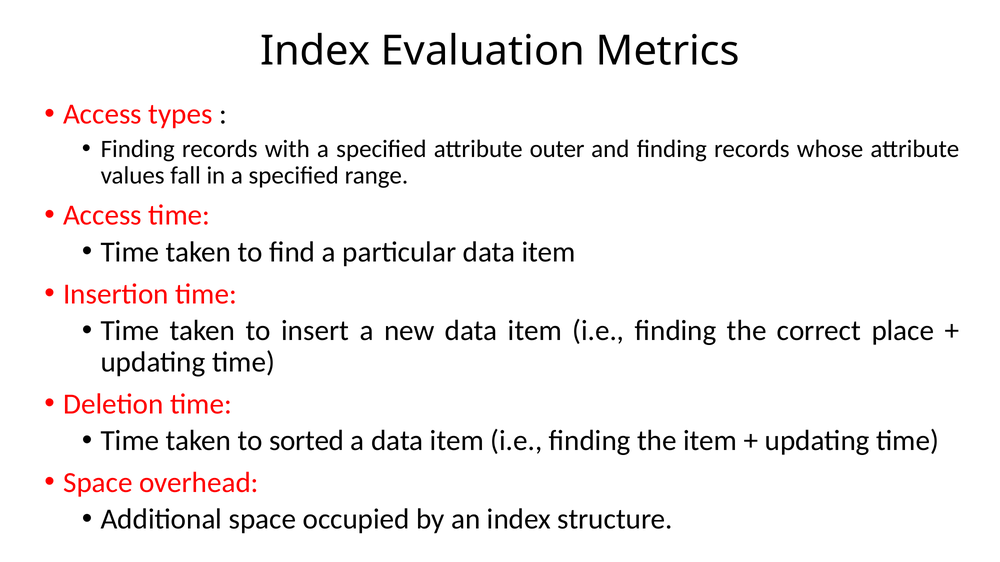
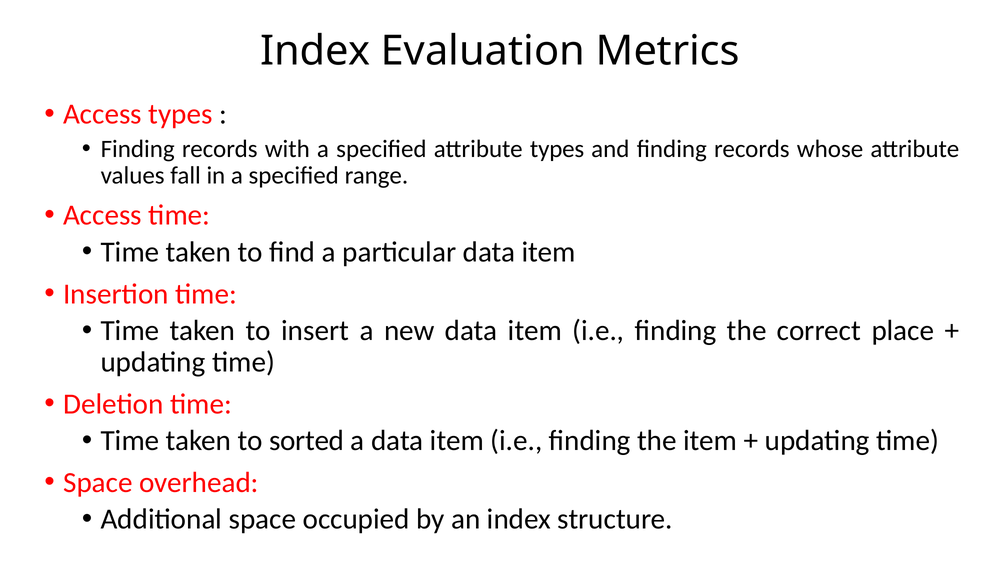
attribute outer: outer -> types (557, 149)
